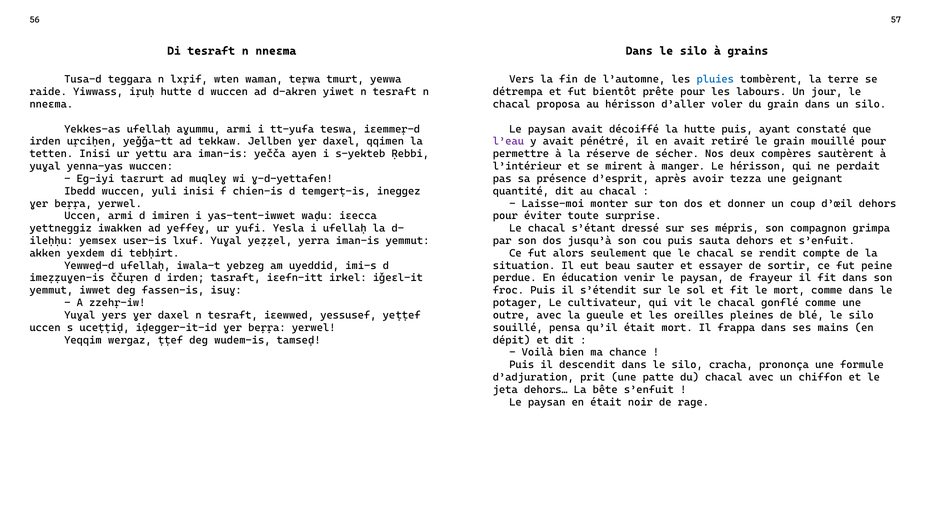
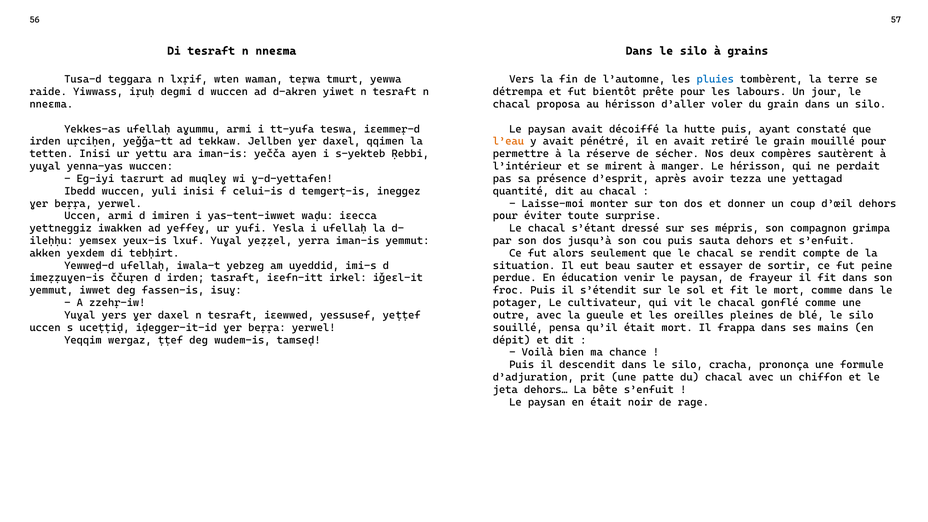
iṛuḥ hutte: hutte -> degmi (176, 92)
l’eau colour: purple -> orange (508, 141)
geignant: geignant -> yettagad (817, 179)
chien-is: chien-is -> celui-is (258, 191)
user-is: user-is -> yeux-is (145, 241)
